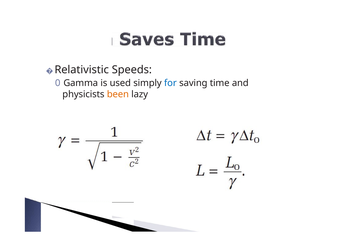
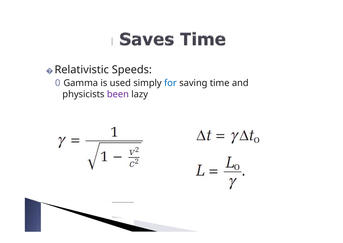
been colour: orange -> purple (118, 94)
